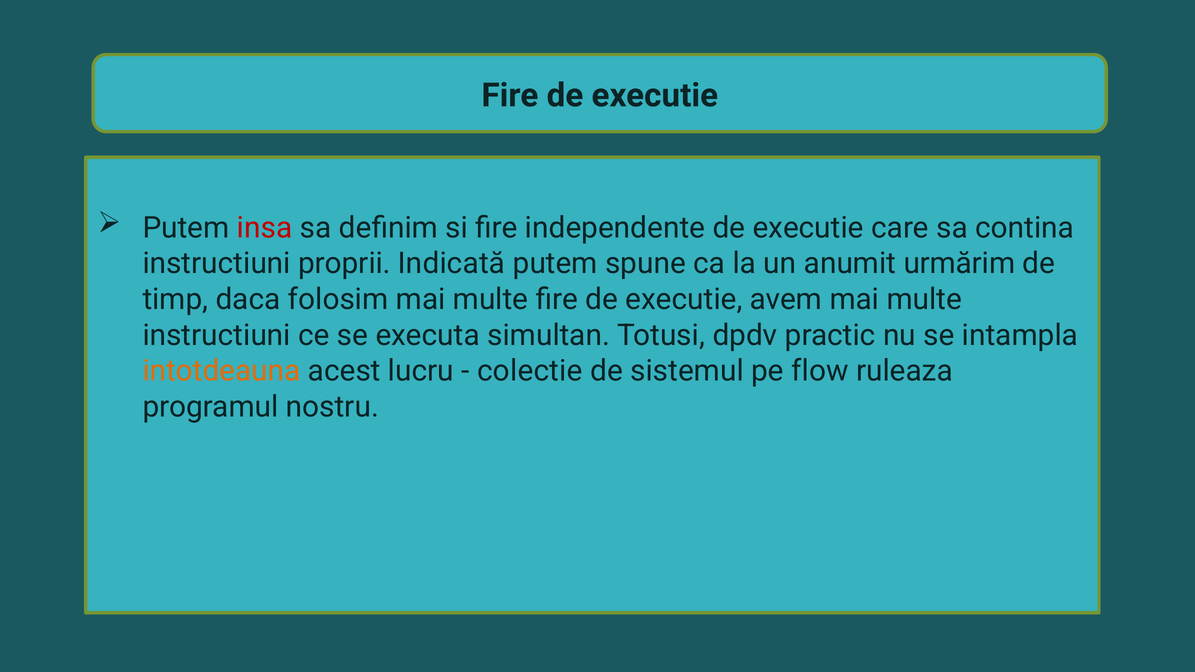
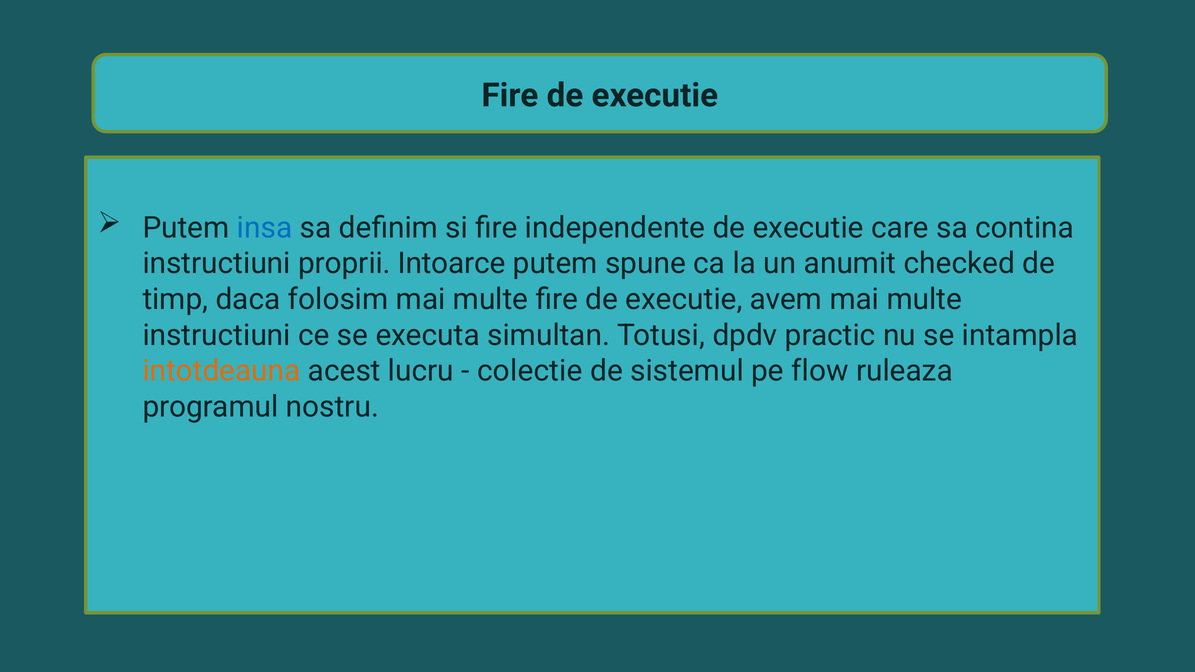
insa colour: red -> blue (265, 228)
Indicată: Indicată -> Intoarce (452, 264)
urmărim: urmărim -> checked (959, 264)
